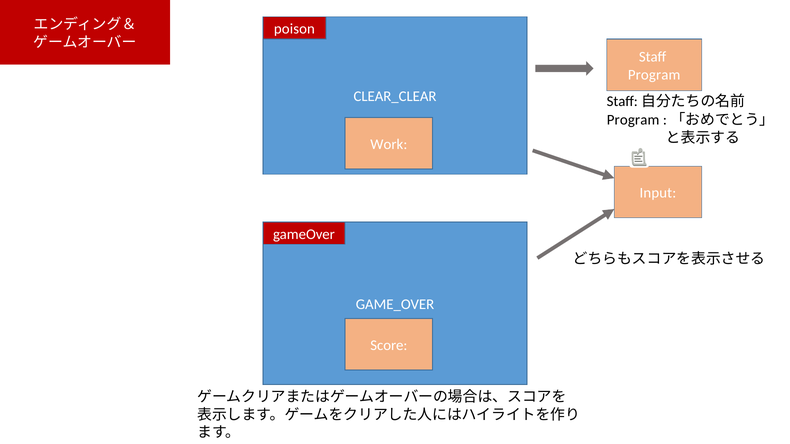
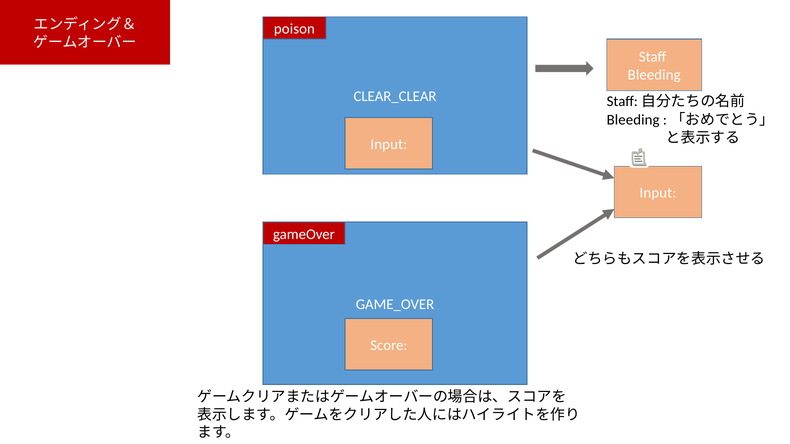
Program: Program -> Bleeding (654, 75)
Program: Program -> Bleeding (633, 120)
Work: Work -> Input (389, 144)
